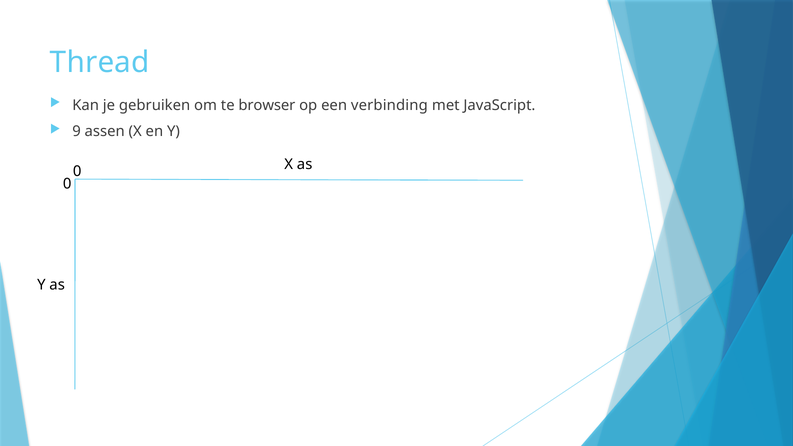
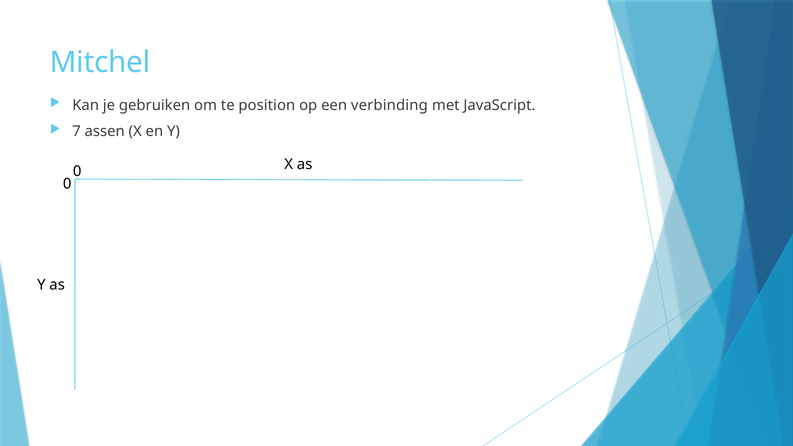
Thread: Thread -> Mitchel (100, 63)
browser: browser -> position (267, 105)
9: 9 -> 7 (77, 131)
